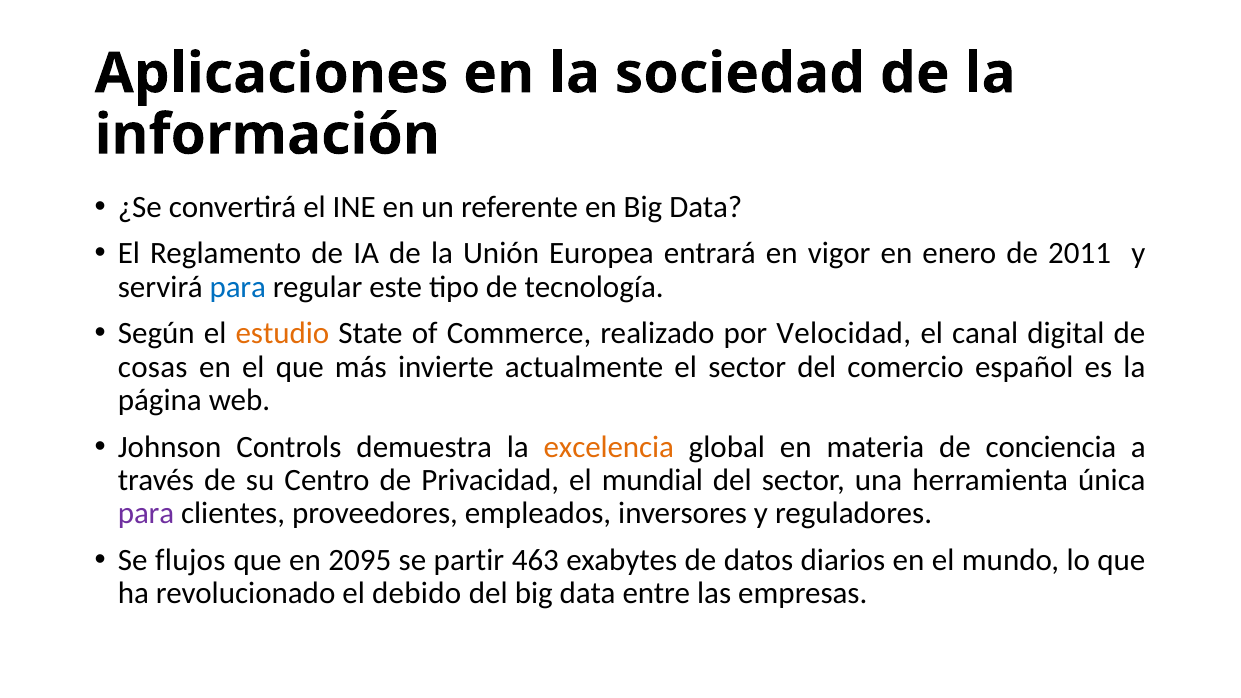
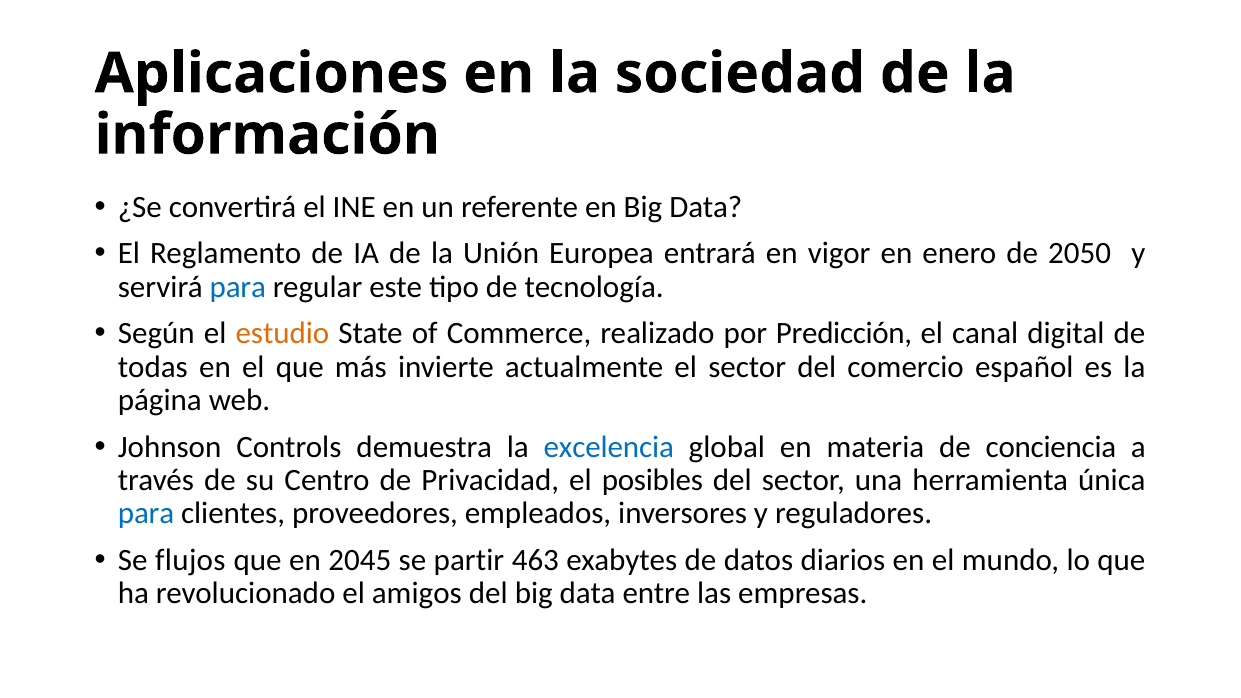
2011: 2011 -> 2050 (1080, 253)
Velocidad: Velocidad -> Predicción (844, 333)
cosas: cosas -> todas (153, 367)
excelencia colour: orange -> blue (609, 447)
mundial: mundial -> posibles (652, 480)
para colour: purple -> blue (146, 514)
2095: 2095 -> 2045 (360, 560)
debido: debido -> amigos (417, 594)
